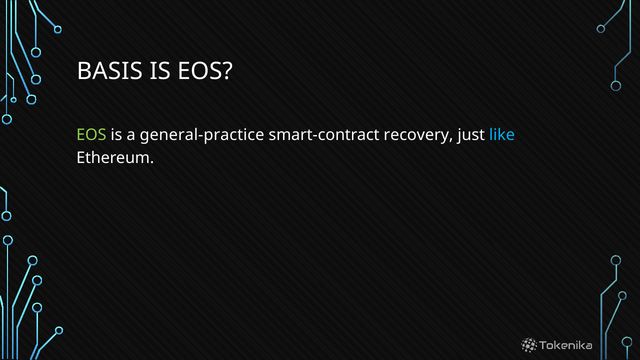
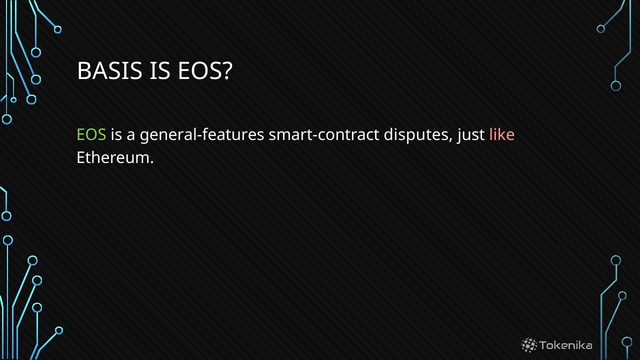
general-practice: general-practice -> general-features (202, 135)
recovery: recovery -> disputes (418, 135)
like colour: light blue -> pink (502, 135)
